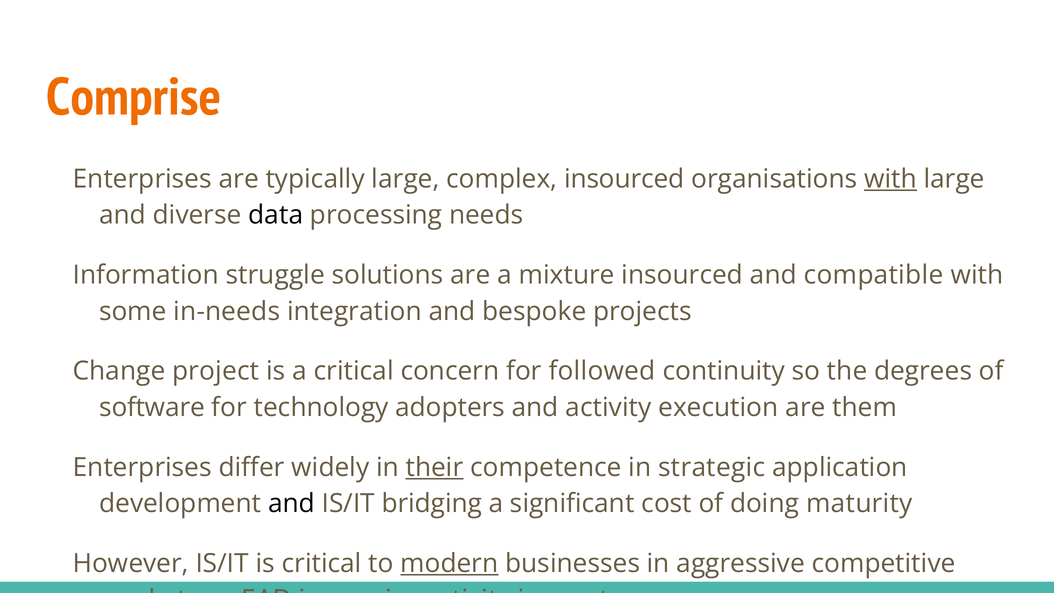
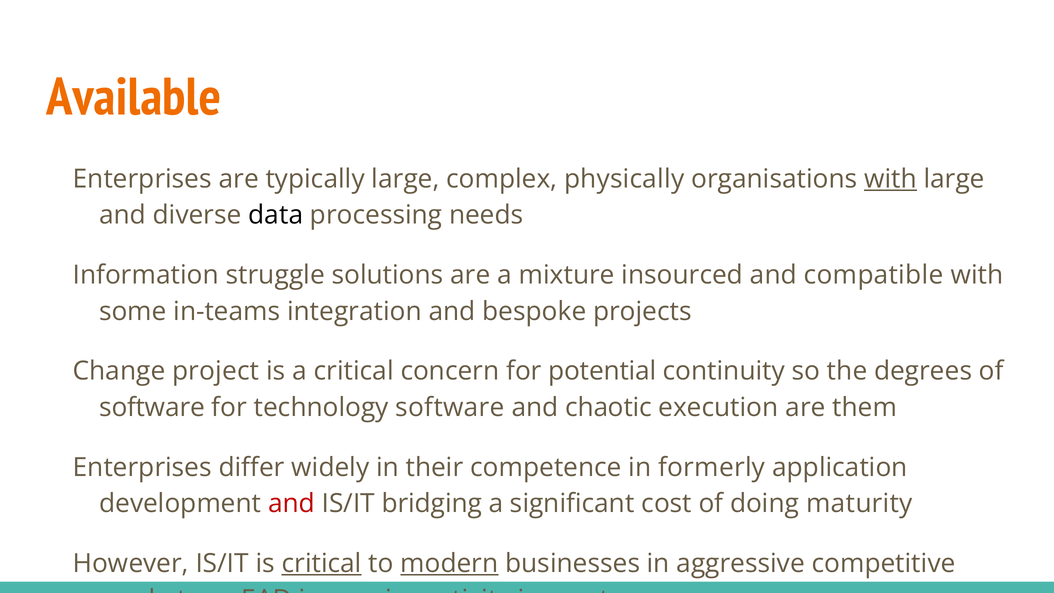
Comprise: Comprise -> Available (134, 97)
complex insourced: insourced -> physically (624, 179)
in-needs: in-needs -> in-teams (227, 311)
followed: followed -> potential (602, 371)
technology adopters: adopters -> software (450, 407)
and activity: activity -> chaotic (609, 407)
their underline: present -> none (435, 467)
strategic: strategic -> formerly (712, 467)
and colour: black -> red (291, 504)
critical underline: none -> present (322, 563)
